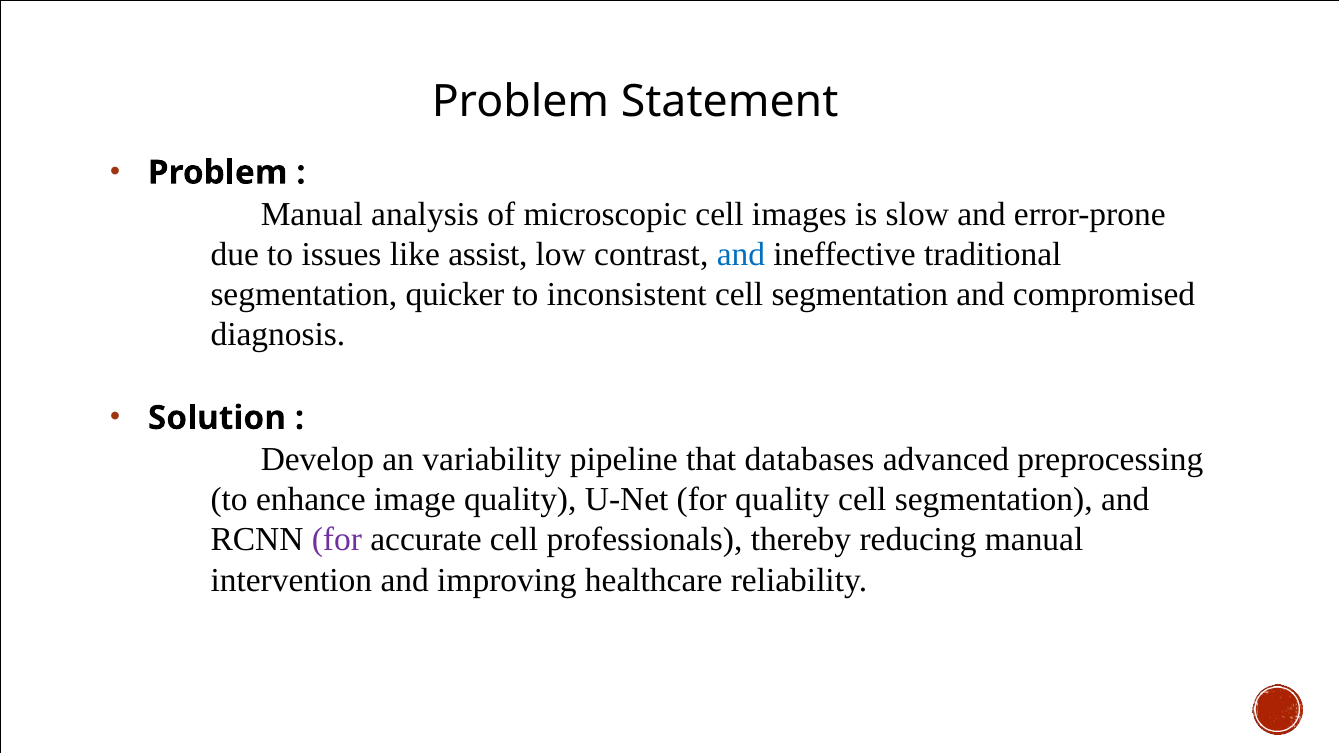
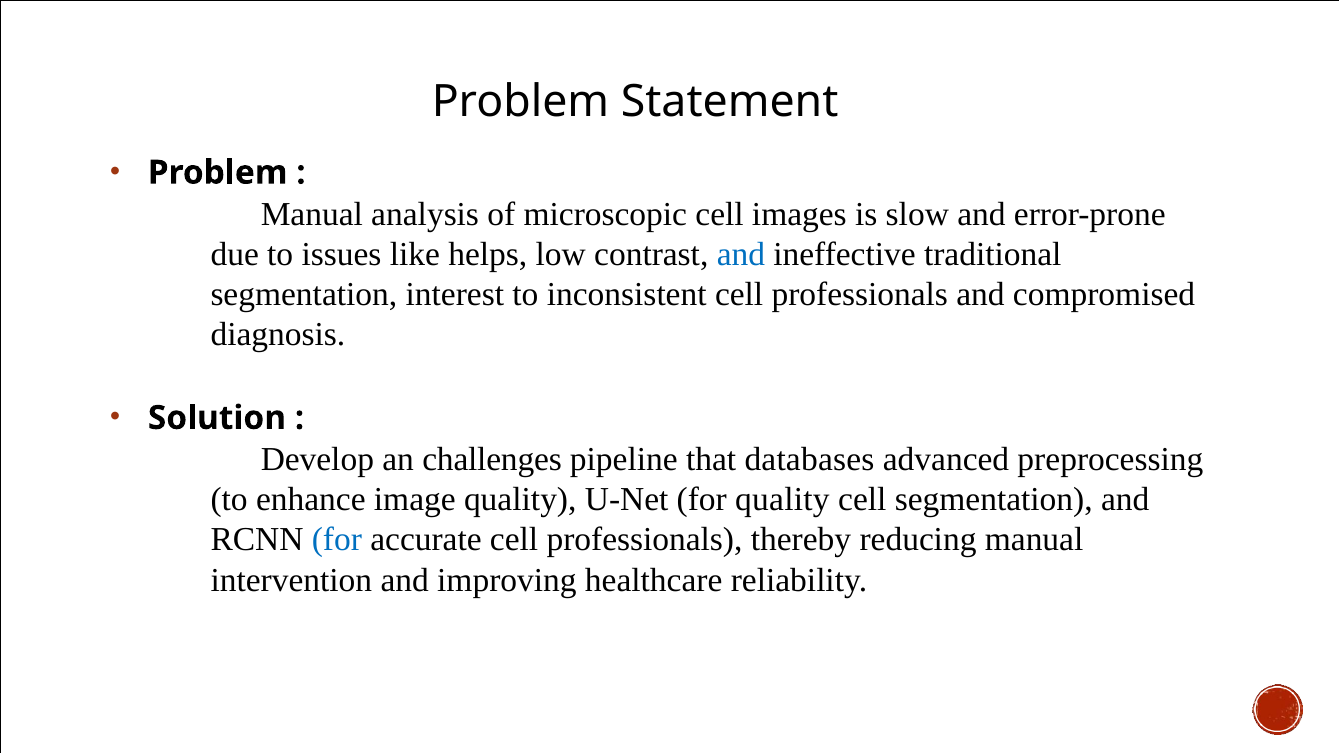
assist: assist -> helps (488, 254)
quicker: quicker -> interest (455, 295)
inconsistent cell segmentation: segmentation -> professionals (860, 295)
variability: variability -> challenges (492, 460)
for colour: purple -> blue (337, 540)
